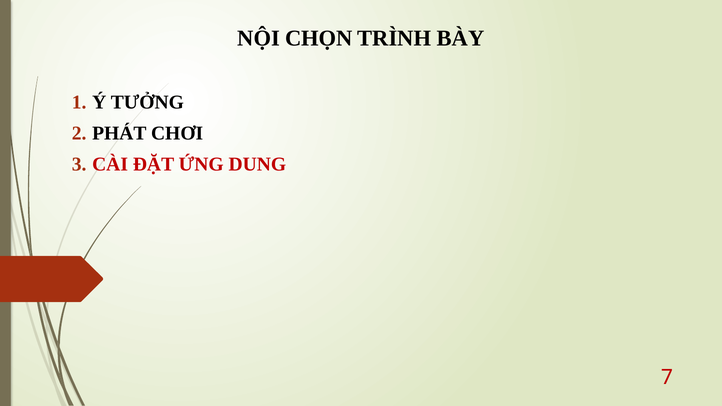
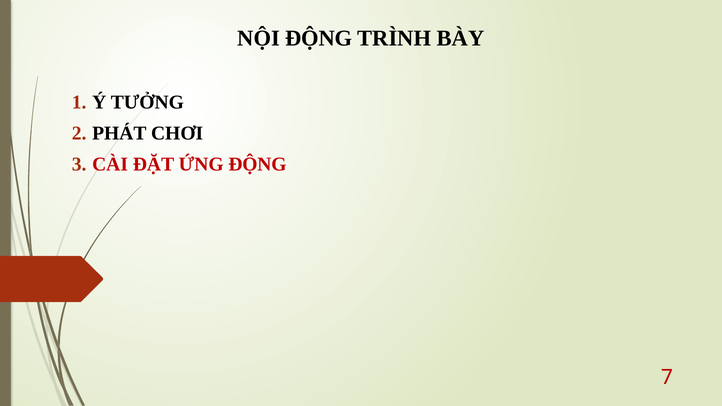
NỘI CHỌN: CHỌN -> ĐỘNG (319, 38)
ỨNG DUNG: DUNG -> ĐỘNG (257, 164)
